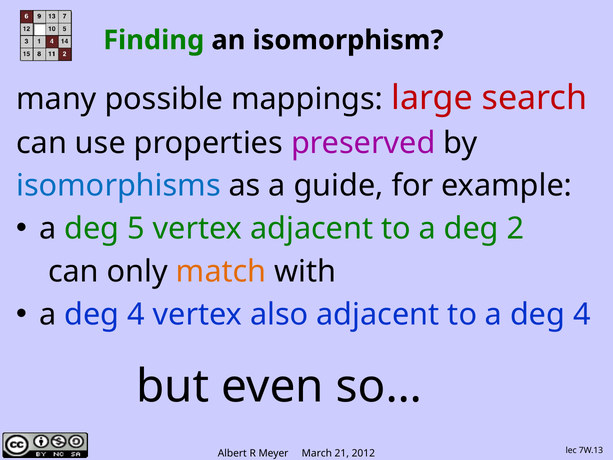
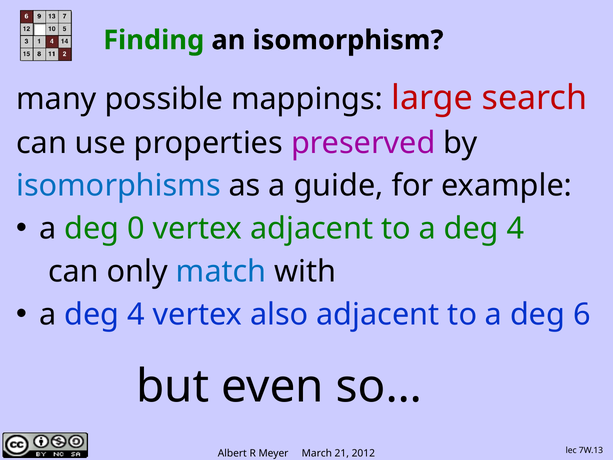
5: 5 -> 0 (136, 229)
to a deg 2: 2 -> 4 (516, 229)
match colour: orange -> blue (221, 272)
to a deg 4: 4 -> 6 (582, 314)
